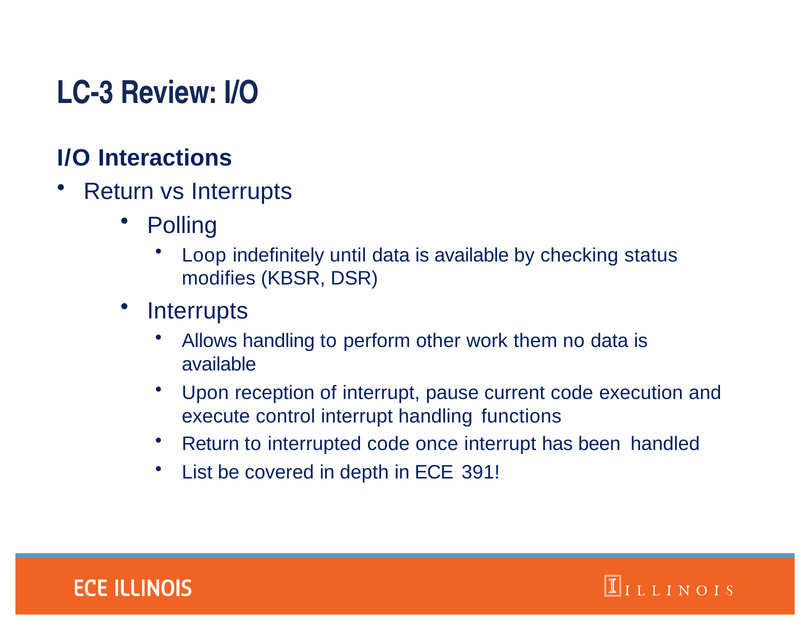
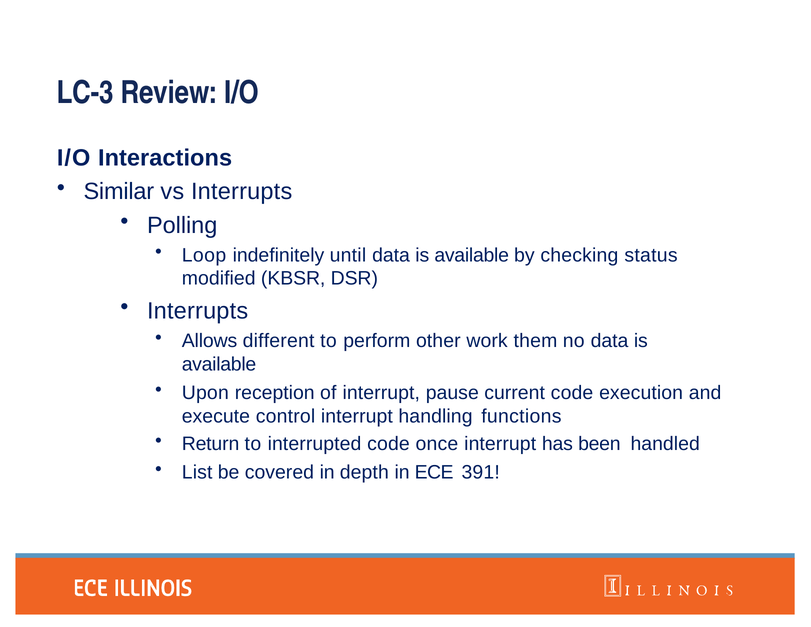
Return: Return -> Similar (119, 191)
modifies: modifies -> modified (219, 278)
Allows handling: handling -> different (279, 341)
